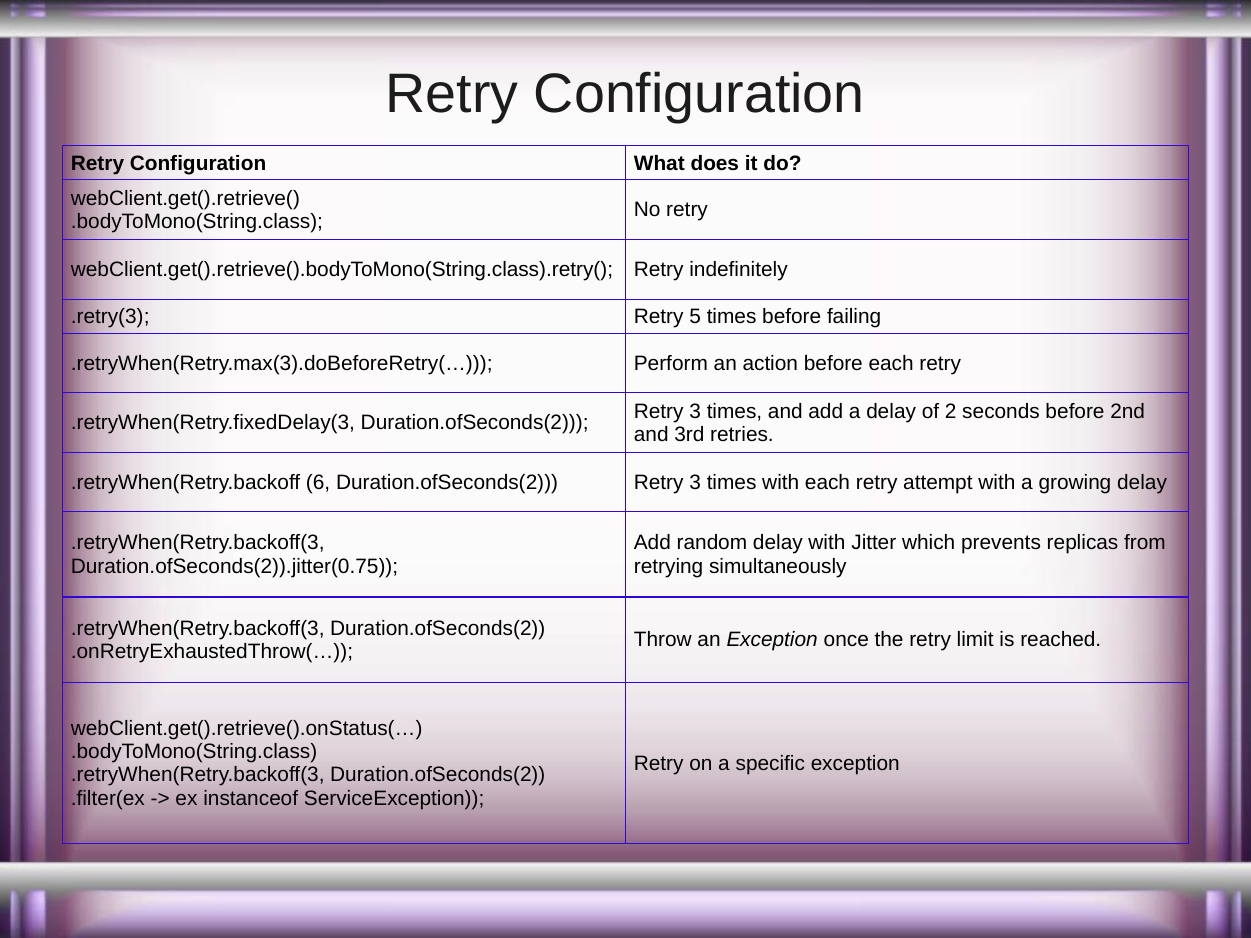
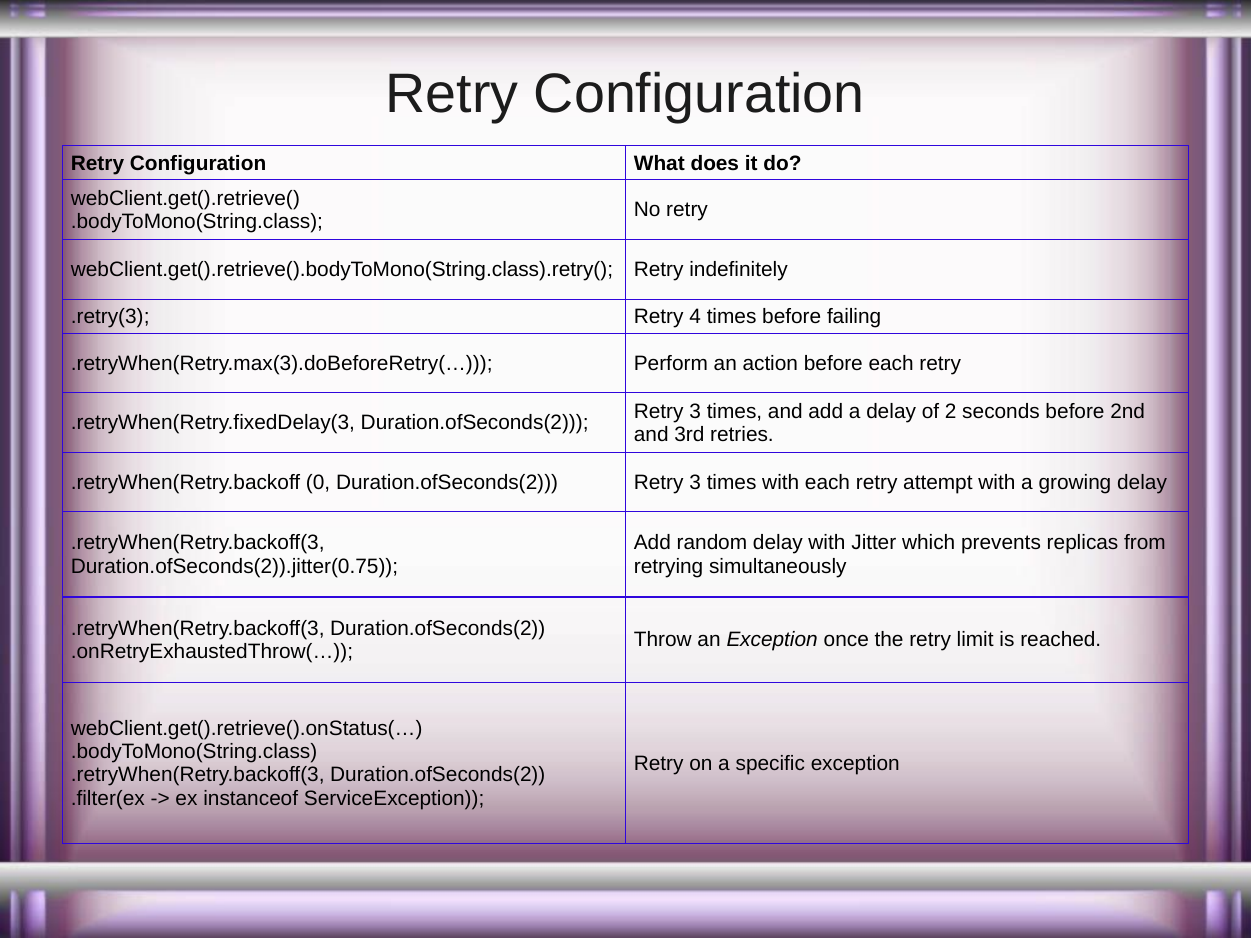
5: 5 -> 4 (695, 317)
6: 6 -> 0 (318, 483)
